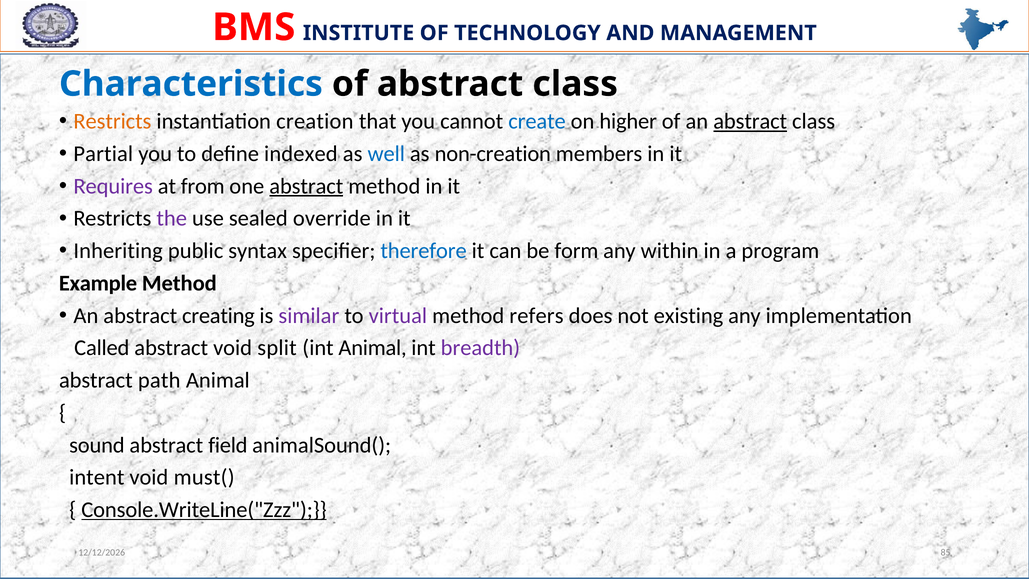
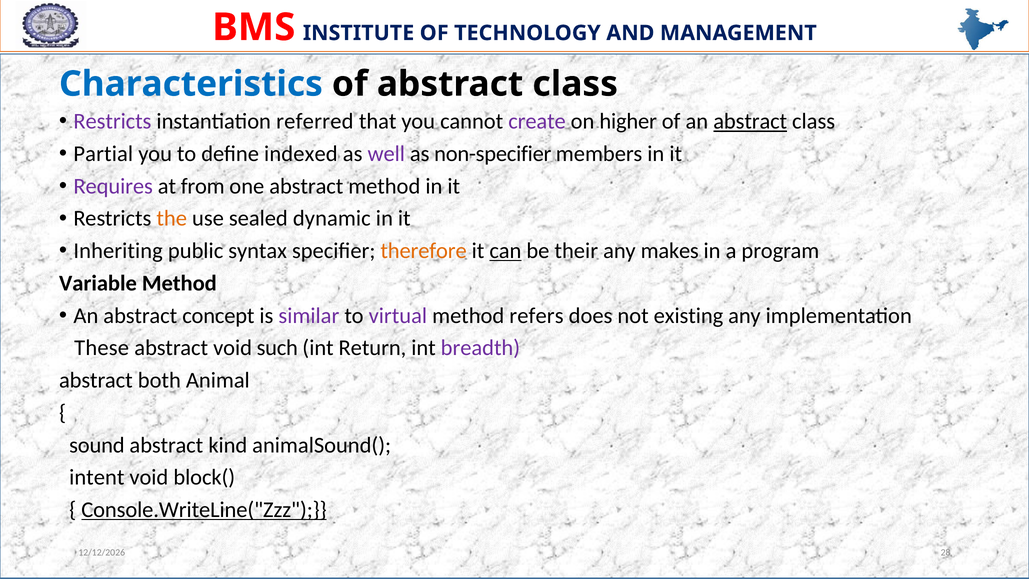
Restricts colour: orange -> purple (112, 121)
creation: creation -> referred (315, 121)
create colour: blue -> purple (537, 121)
well colour: blue -> purple (386, 154)
non-creation: non-creation -> non-specifier (493, 154)
abstract underline: present -> none (306, 186)
the colour: purple -> orange (172, 218)
override: override -> dynamic (332, 218)
therefore colour: blue -> orange (424, 251)
can underline: none -> present (505, 251)
form: form -> their (576, 251)
within: within -> makes (670, 251)
Example: Example -> Variable (98, 283)
creating: creating -> concept (218, 316)
Called: Called -> These (102, 348)
split: split -> such (277, 348)
int Animal: Animal -> Return (372, 348)
path: path -> both (159, 380)
field: field -> kind (228, 445)
must(: must( -> block( (204, 477)
85: 85 -> 28 (946, 552)
